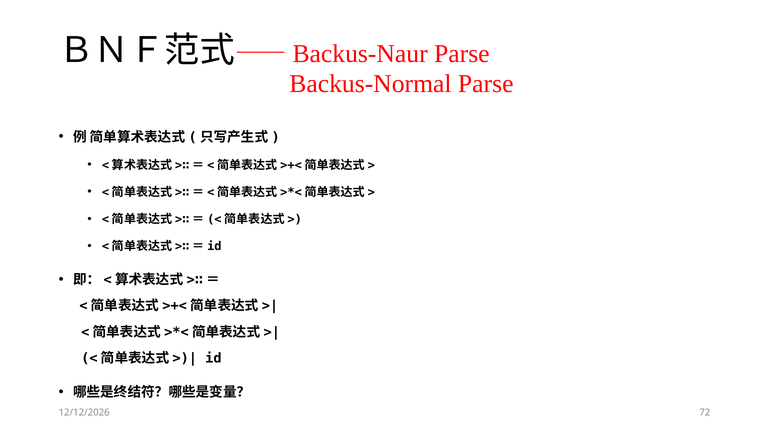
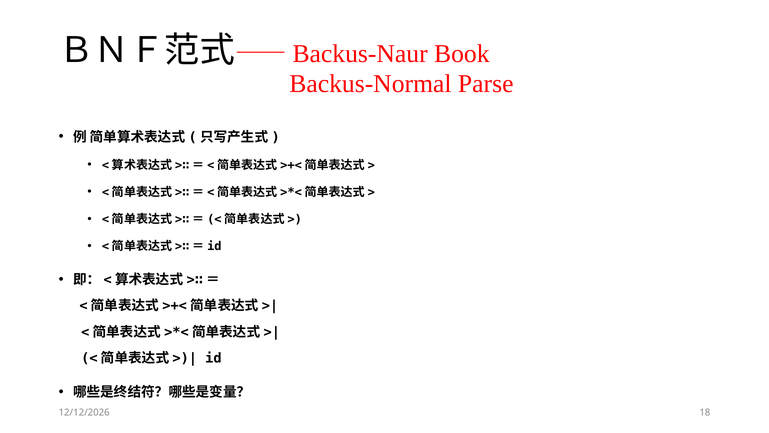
Parse: Parse -> Book (462, 54)
72: 72 -> 18 (705, 412)
